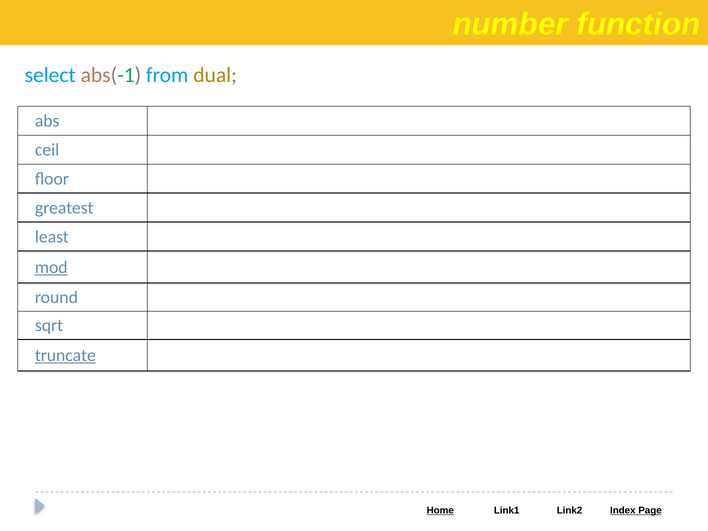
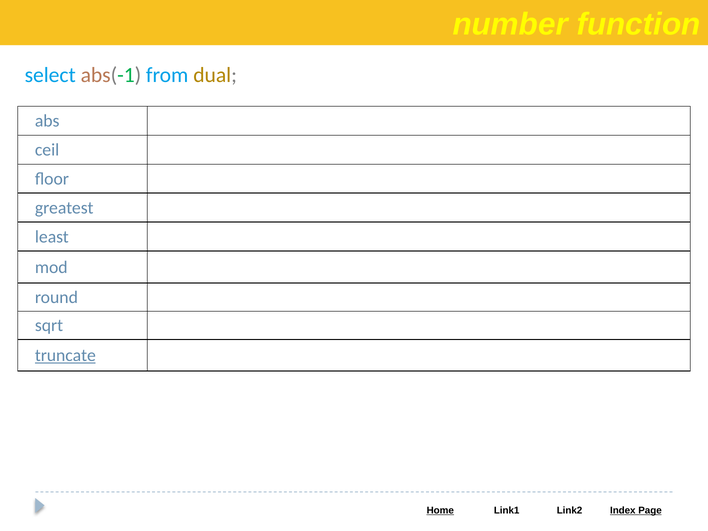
mod underline: present -> none (51, 267)
